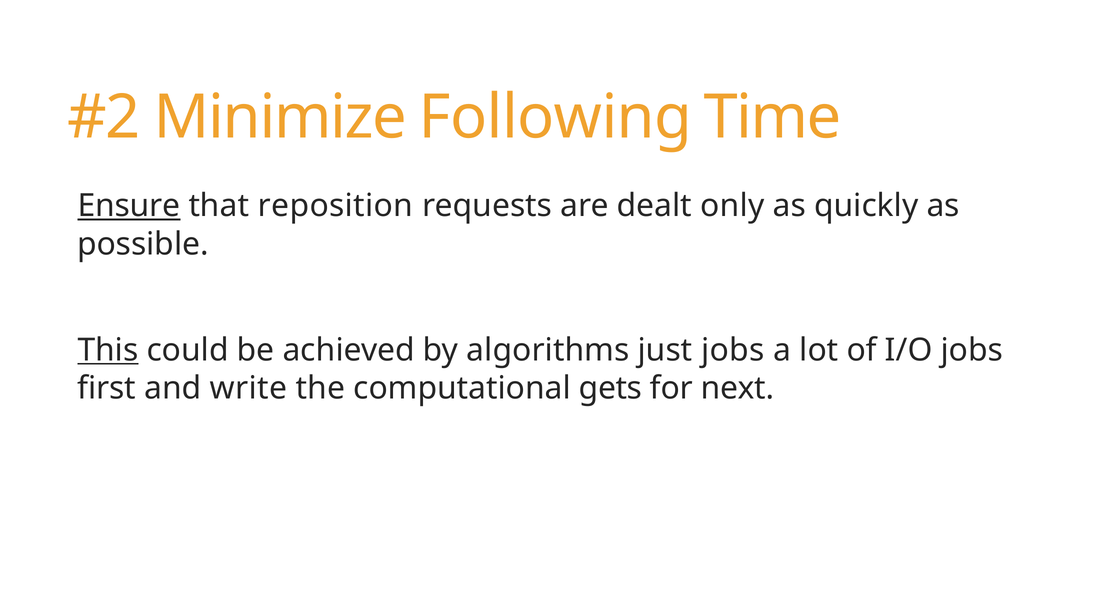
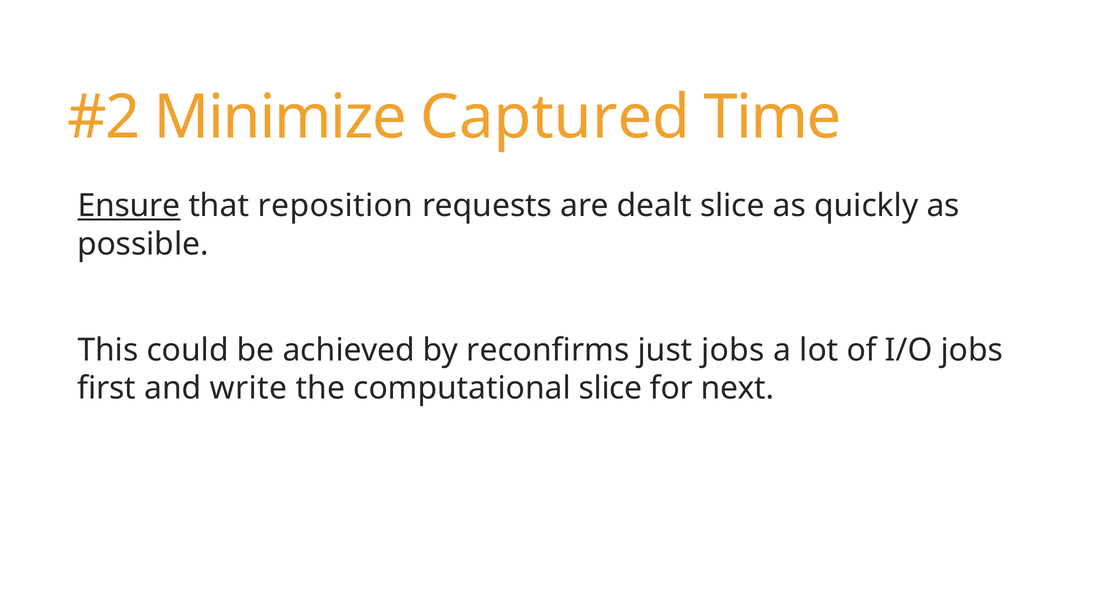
Following: Following -> Captured (555, 118)
dealt only: only -> slice (732, 206)
This underline: present -> none (108, 350)
algorithms: algorithms -> reconfirms (548, 350)
computational gets: gets -> slice (611, 388)
